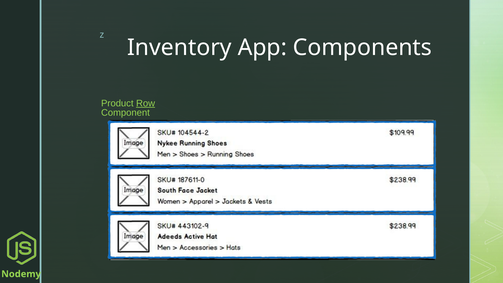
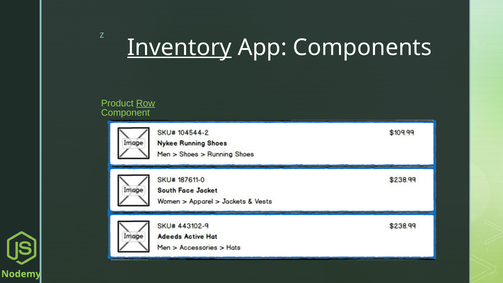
Inventory underline: none -> present (179, 48)
